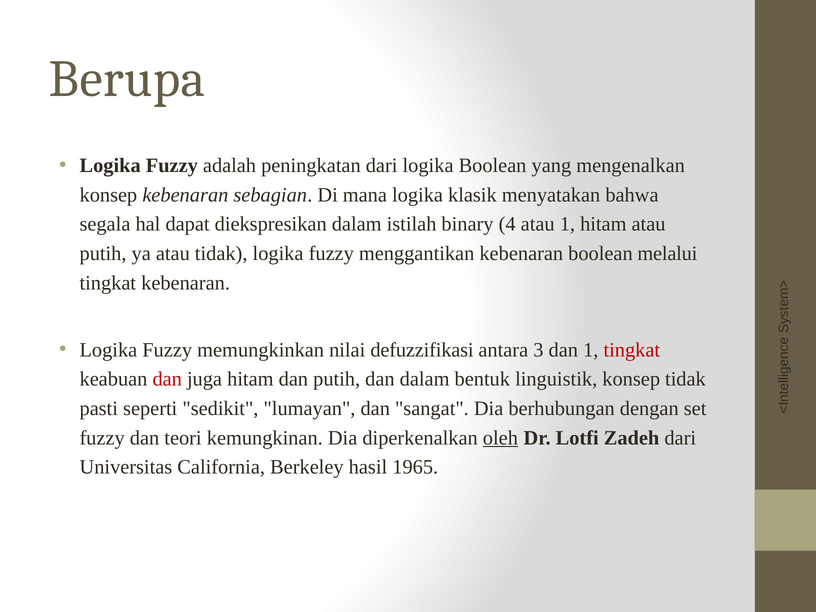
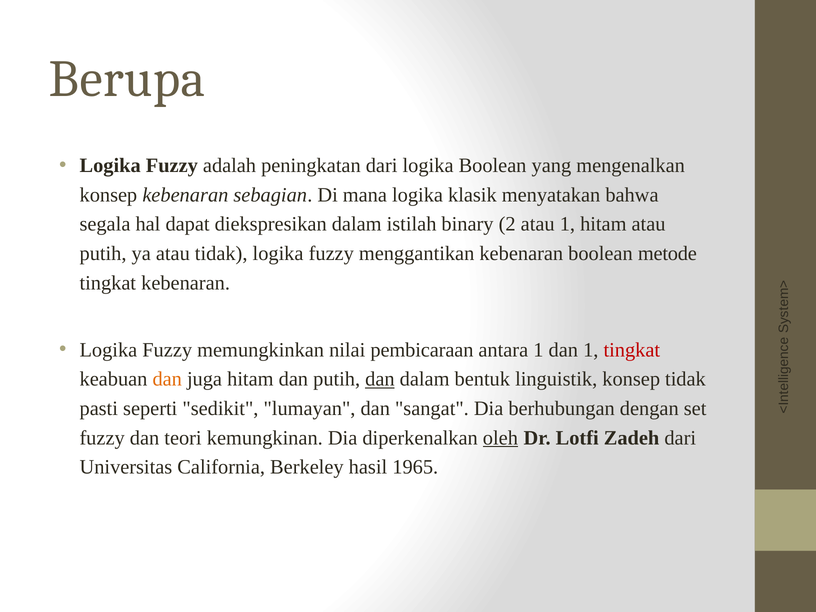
4: 4 -> 2 (507, 224)
melalui: melalui -> metode (667, 254)
defuzzifikasi: defuzzifikasi -> pembicaraan (422, 350)
antara 3: 3 -> 1 (538, 350)
dan colour: red -> orange (167, 379)
dan underline: none -> present (380, 379)
